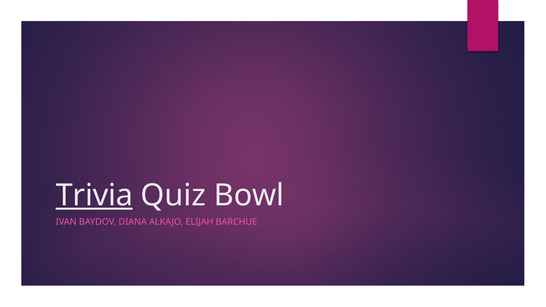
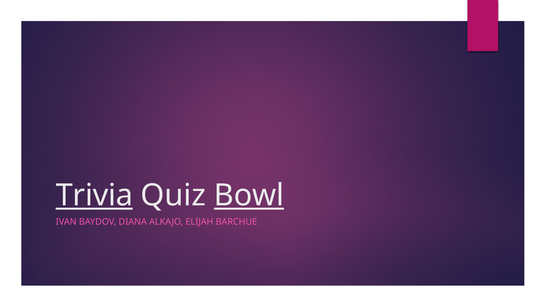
Bowl underline: none -> present (249, 196)
